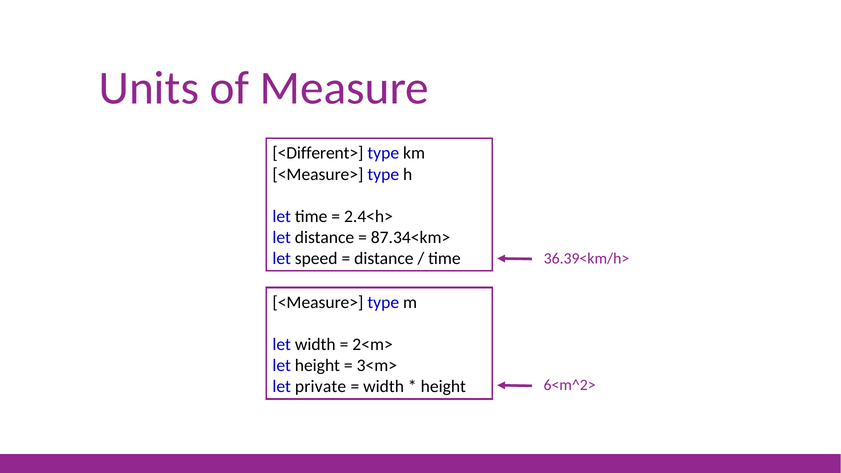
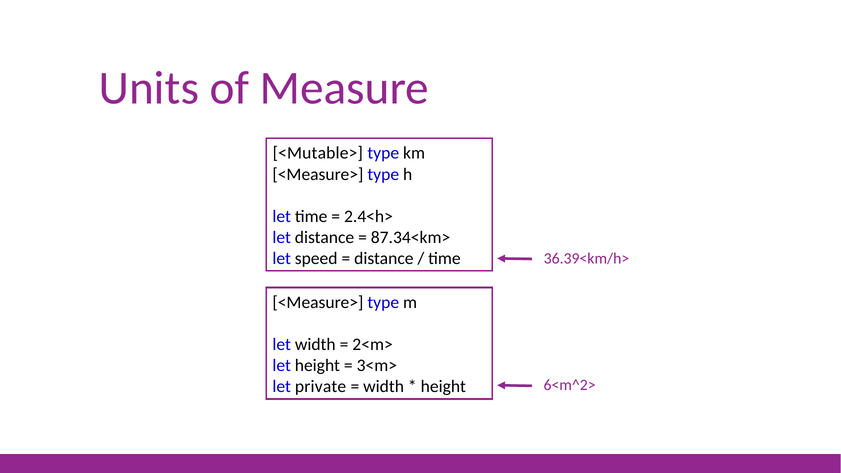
<Different>: <Different> -> <Mutable> (318, 153)
